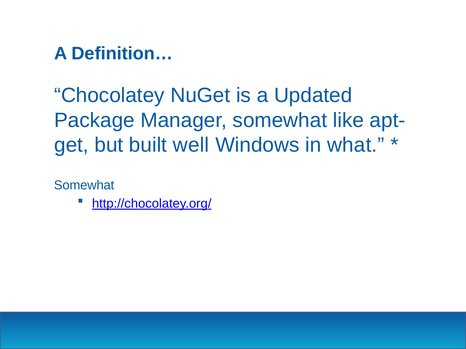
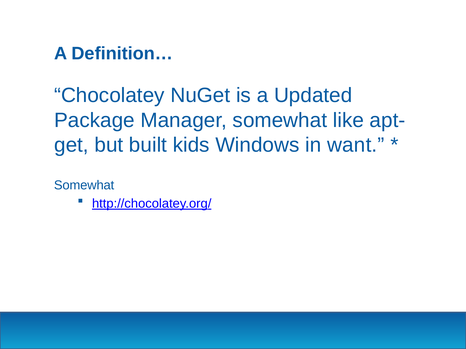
well: well -> kids (191, 145)
what: what -> want (356, 145)
